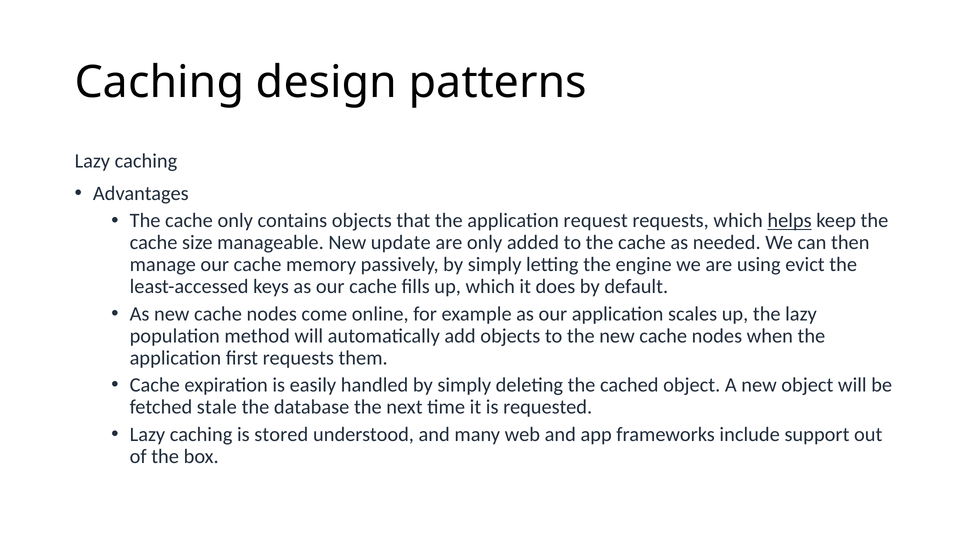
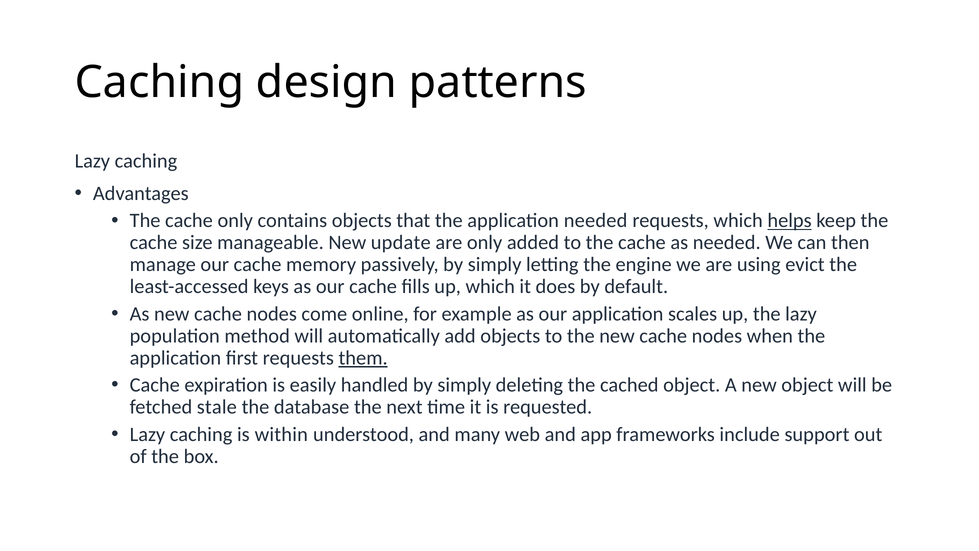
application request: request -> needed (596, 221)
them underline: none -> present (363, 358)
stored: stored -> within (281, 434)
